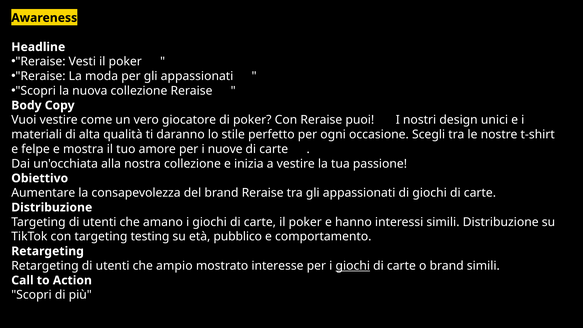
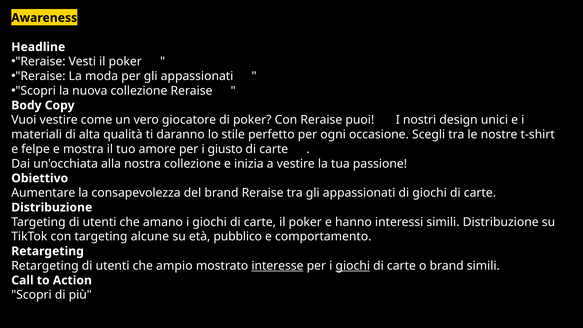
nuove: nuove -> giusto (225, 149)
testing: testing -> alcune (150, 237)
interesse underline: none -> present (277, 266)
